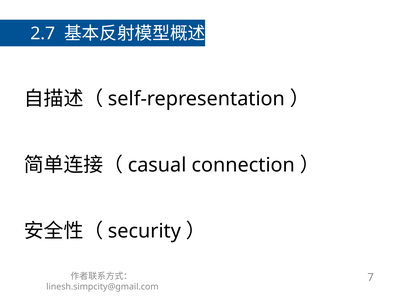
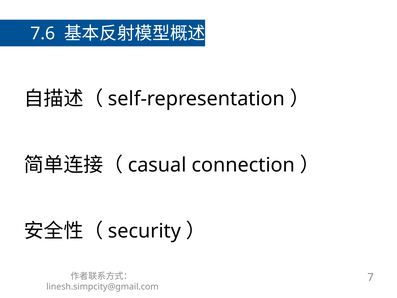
2.7: 2.7 -> 7.6 (43, 33)
